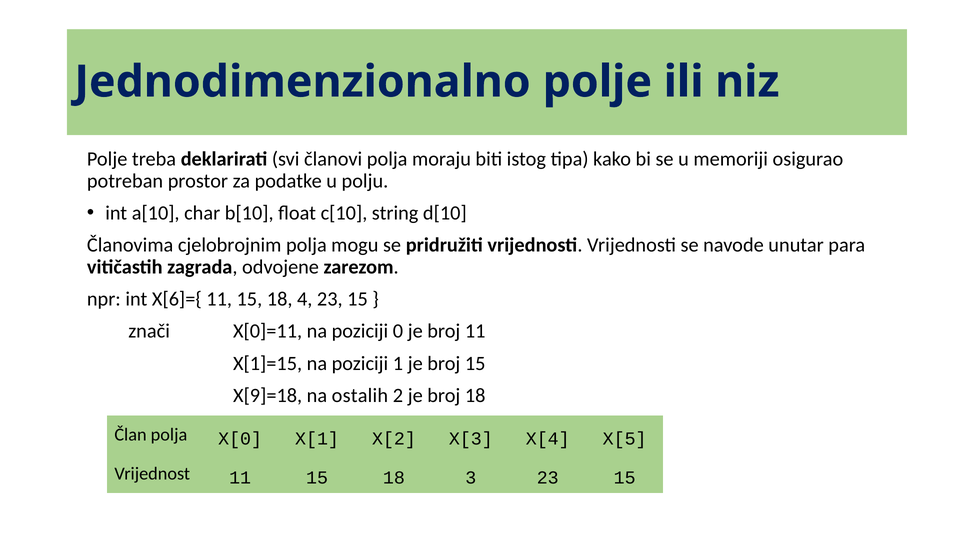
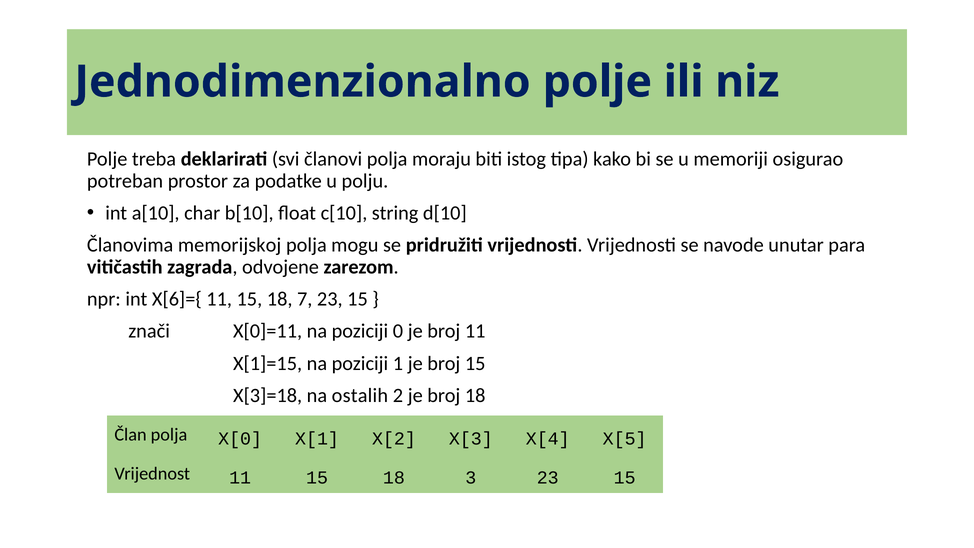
cjelobrojnim: cjelobrojnim -> memorijskoj (230, 245)
4: 4 -> 7 (305, 299)
X[9]=18: X[9]=18 -> X[3]=18 (268, 395)
